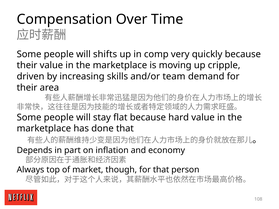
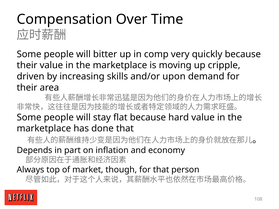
shifts: shifts -> bitter (105, 54)
team: team -> upon (174, 77)
